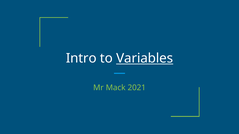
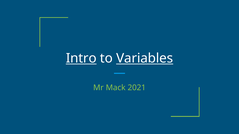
Intro underline: none -> present (81, 58)
